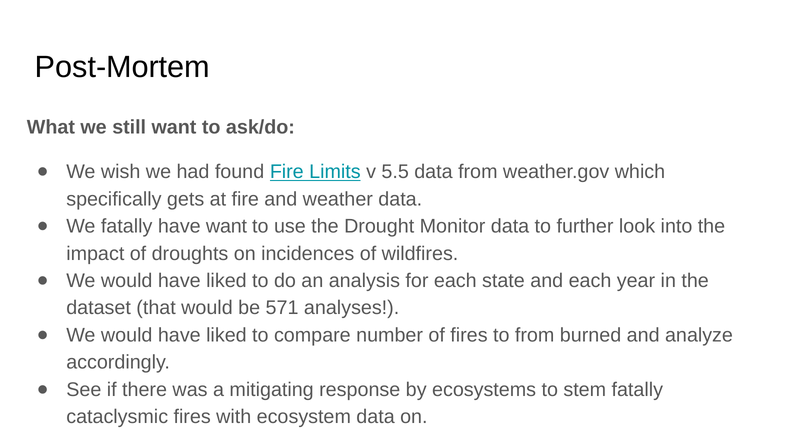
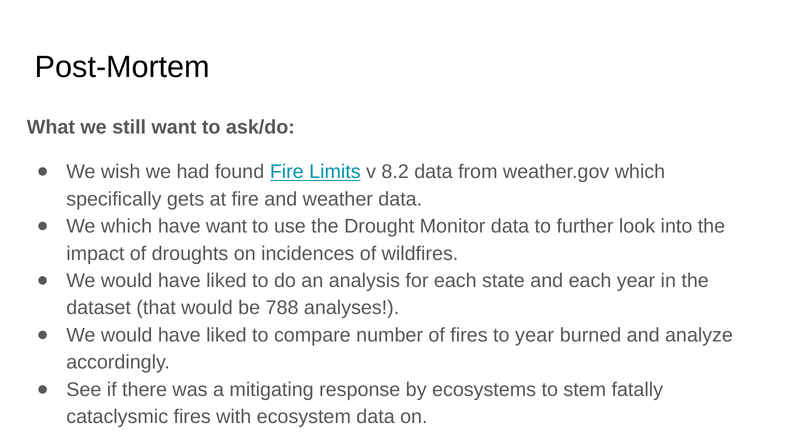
5.5: 5.5 -> 8.2 (395, 172)
We fatally: fatally -> which (127, 226)
571: 571 -> 788 (282, 308)
to from: from -> year (535, 335)
